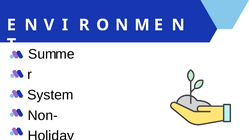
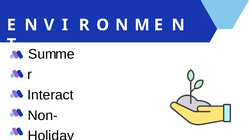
System: System -> Interact (50, 95)
